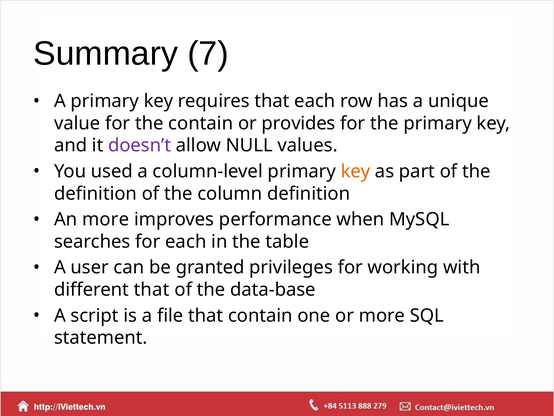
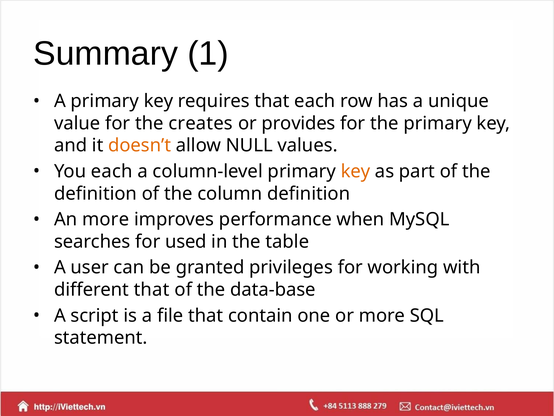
7: 7 -> 1 (208, 54)
the contain: contain -> creates (201, 123)
doesn’t colour: purple -> orange (140, 145)
You used: used -> each (112, 171)
for each: each -> used (186, 241)
